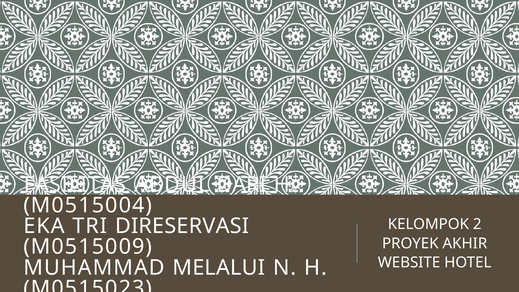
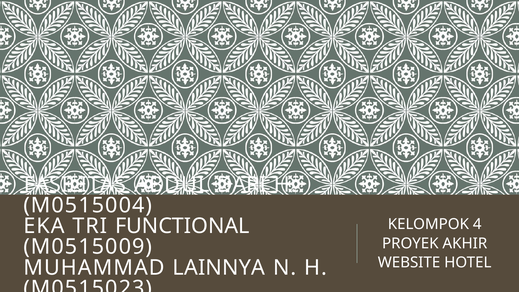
2: 2 -> 4 (477, 224)
DIRESERVASI: DIRESERVASI -> FUNCTIONAL (182, 226)
MELALUI: MELALUI -> LAINNYA (219, 268)
